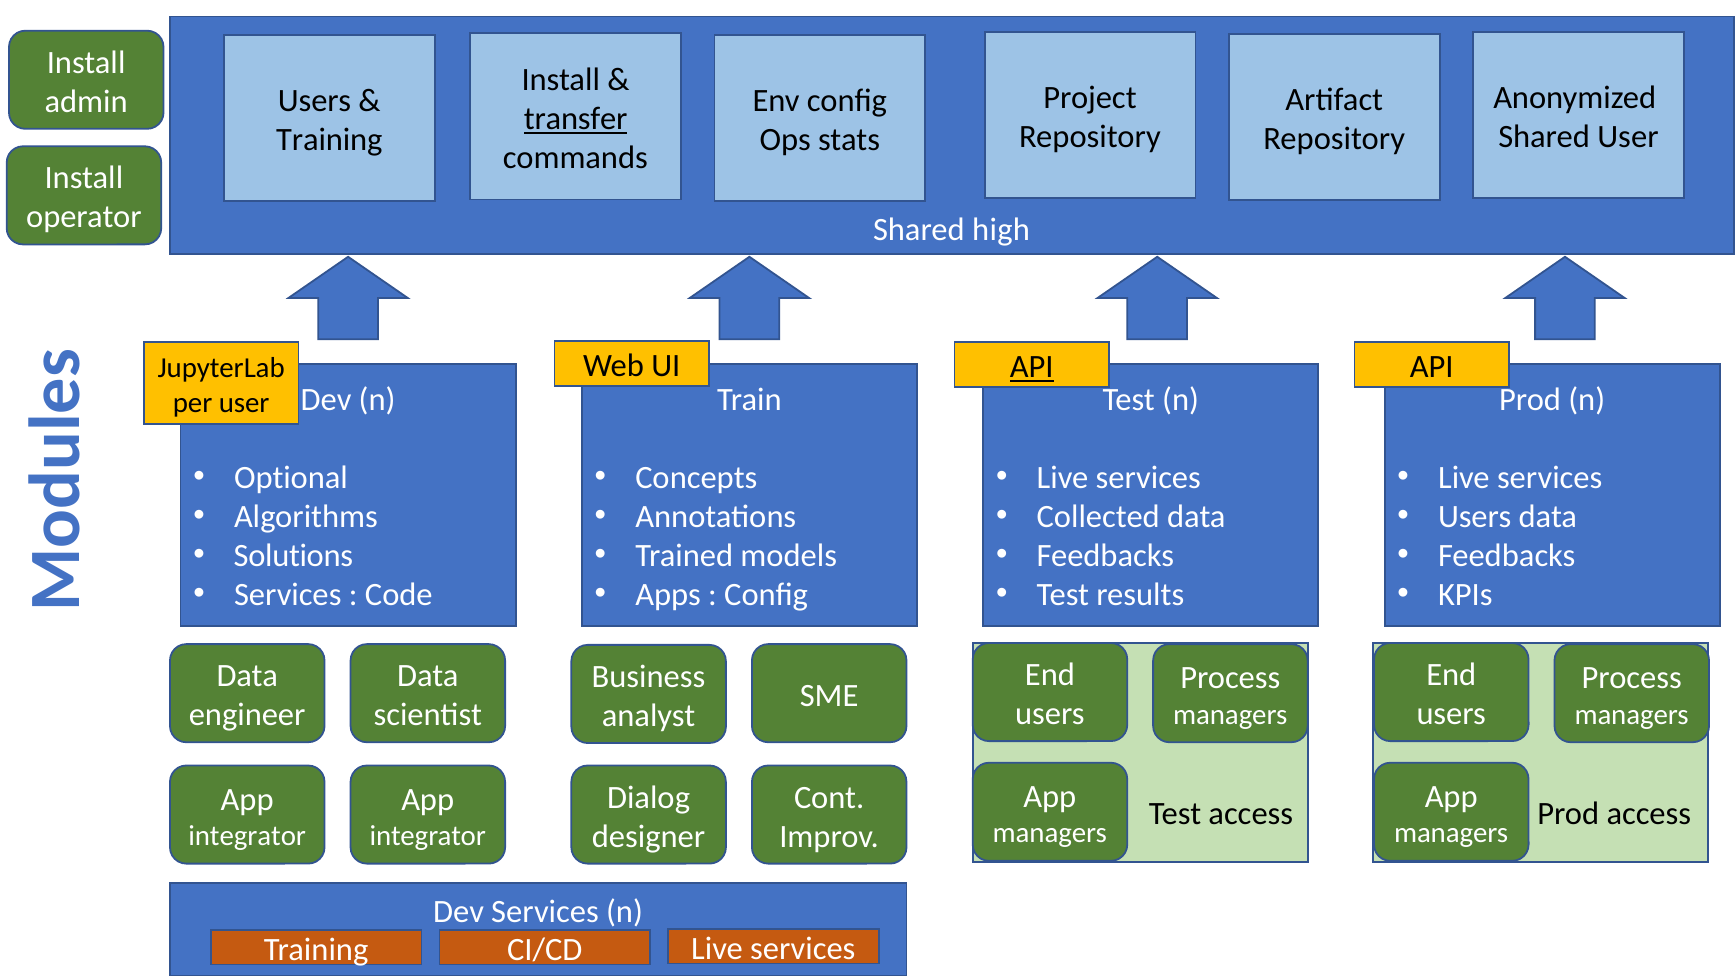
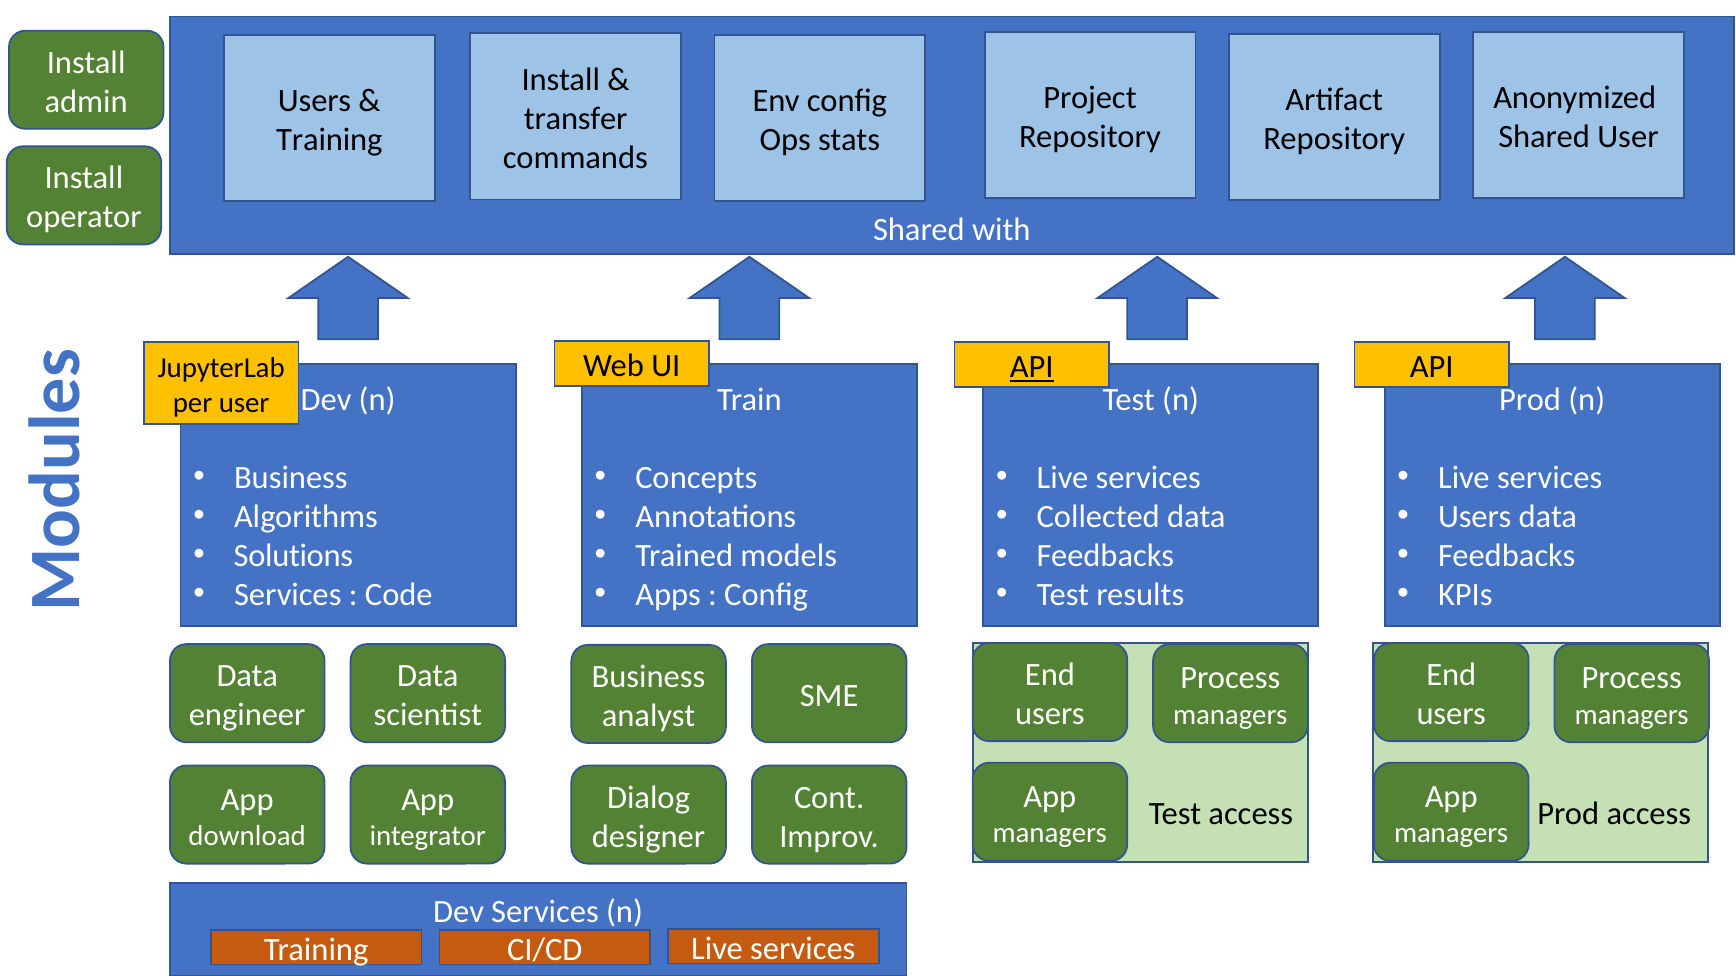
transfer underline: present -> none (576, 119)
high: high -> with (1001, 230)
Optional: Optional -> Business (291, 478)
integrator: integrator -> download (247, 836)
